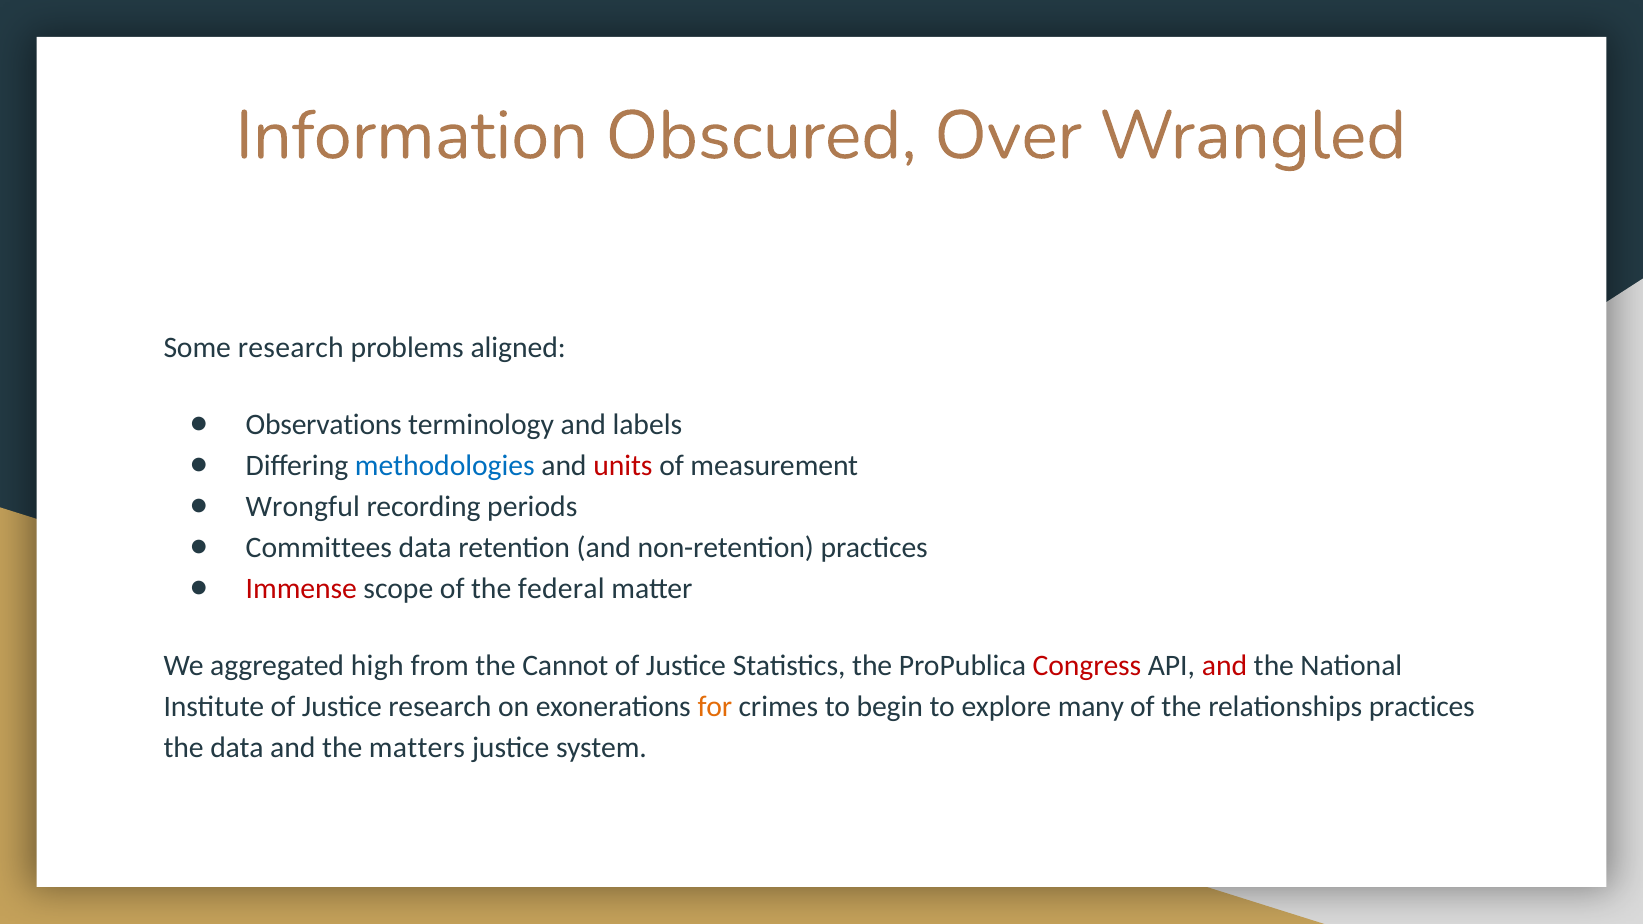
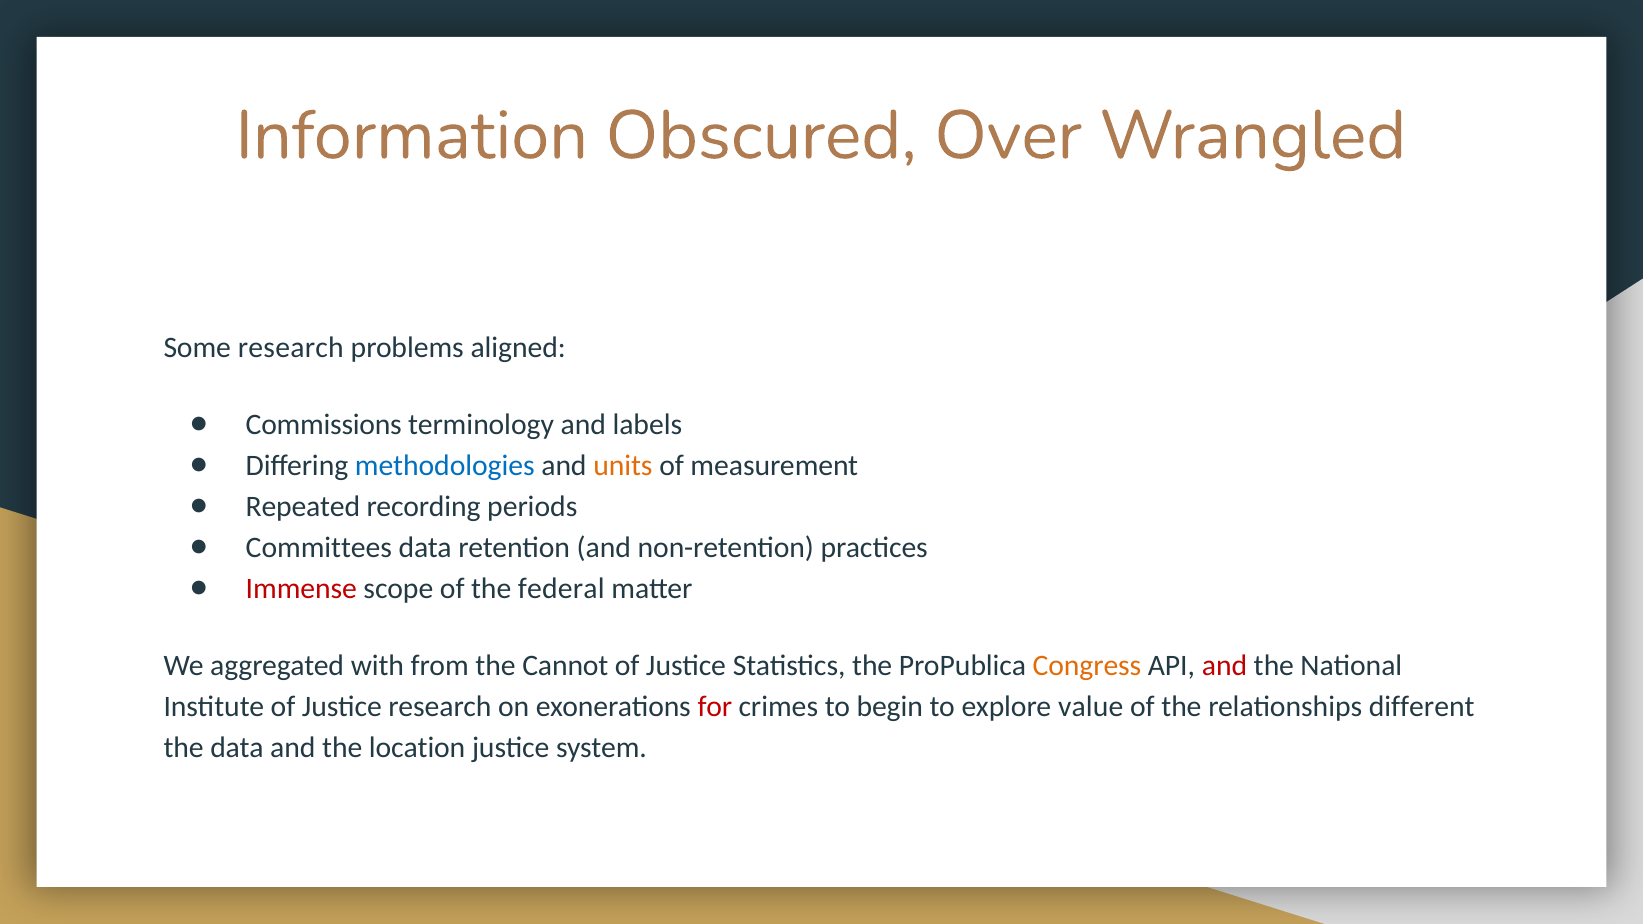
Observations: Observations -> Commissions (324, 425)
units colour: red -> orange (623, 466)
Wrongful: Wrongful -> Repeated (303, 507)
high: high -> with (377, 666)
Congress colour: red -> orange (1087, 666)
for colour: orange -> red (715, 707)
many: many -> value (1091, 707)
relationships practices: practices -> different (1422, 707)
matters: matters -> location (417, 748)
